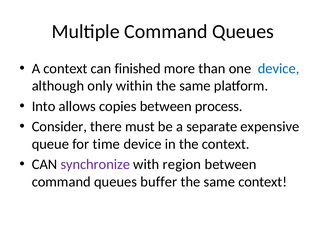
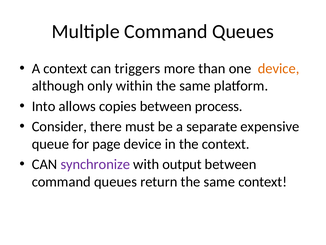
finished: finished -> triggers (138, 68)
device colour: blue -> orange (279, 68)
time: time -> page (106, 144)
region: region -> output (182, 164)
buffer: buffer -> return (159, 181)
